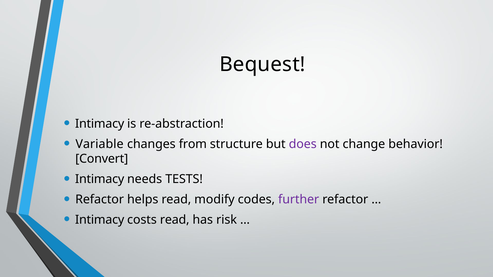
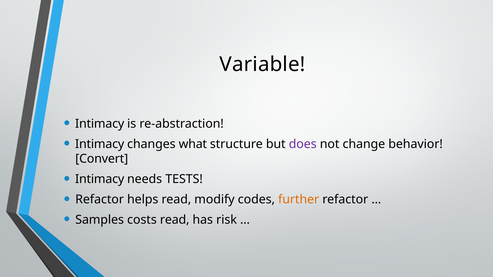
Bequest: Bequest -> Variable (262, 65)
Variable: Variable -> Intimacy (100, 144)
from: from -> what (193, 144)
further colour: purple -> orange (299, 200)
Intimacy: Intimacy -> Samples (100, 220)
